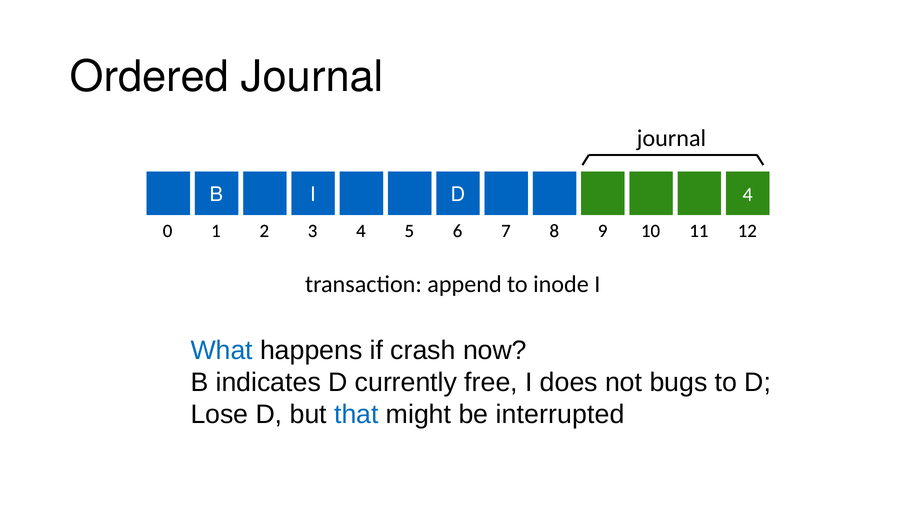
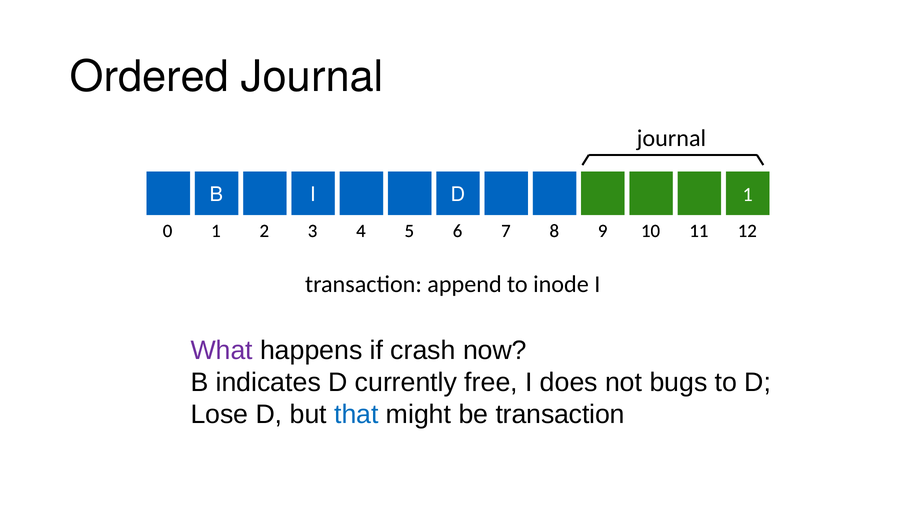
B 4: 4 -> 1 (748, 195)
What colour: blue -> purple (222, 351)
be interrupted: interrupted -> transaction (560, 415)
